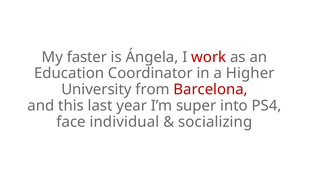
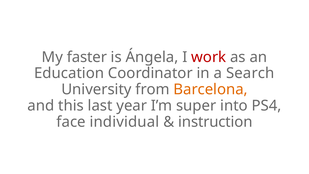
Higher: Higher -> Search (250, 73)
Barcelona colour: red -> orange (211, 89)
socializing: socializing -> instruction (215, 122)
